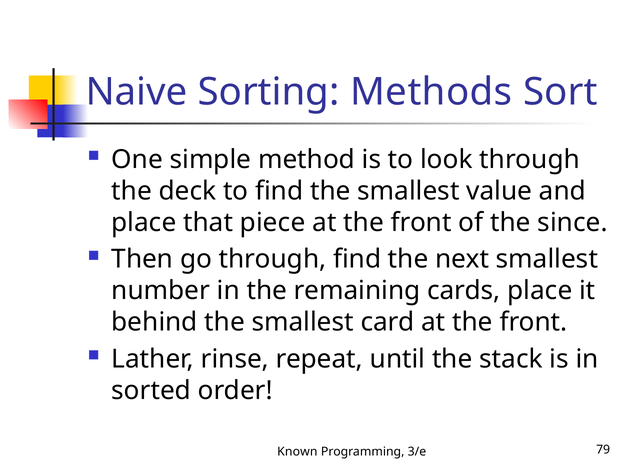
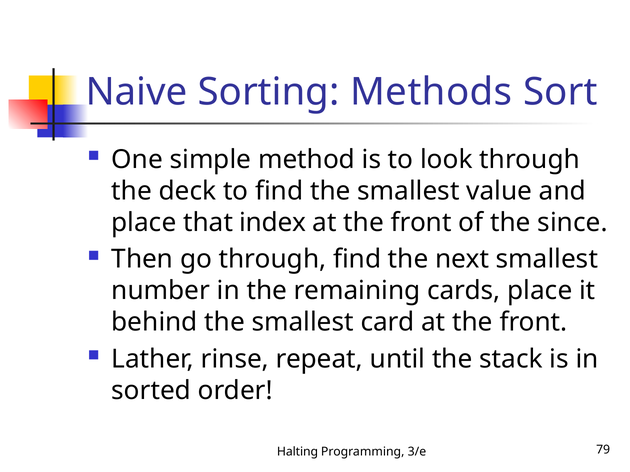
piece: piece -> index (273, 223)
Known: Known -> Halting (298, 452)
